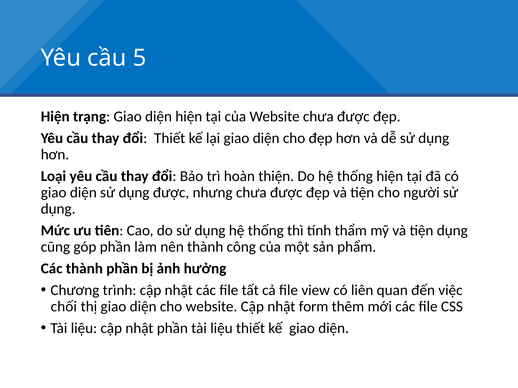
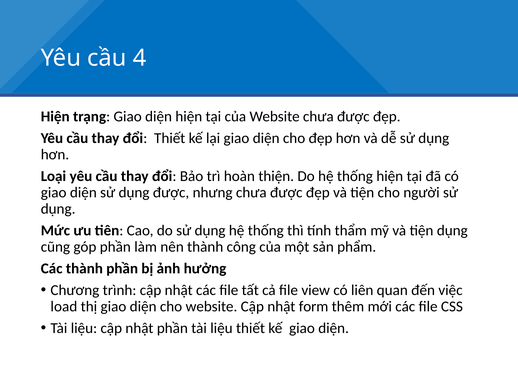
5: 5 -> 4 (140, 58)
chối: chối -> load (64, 307)
